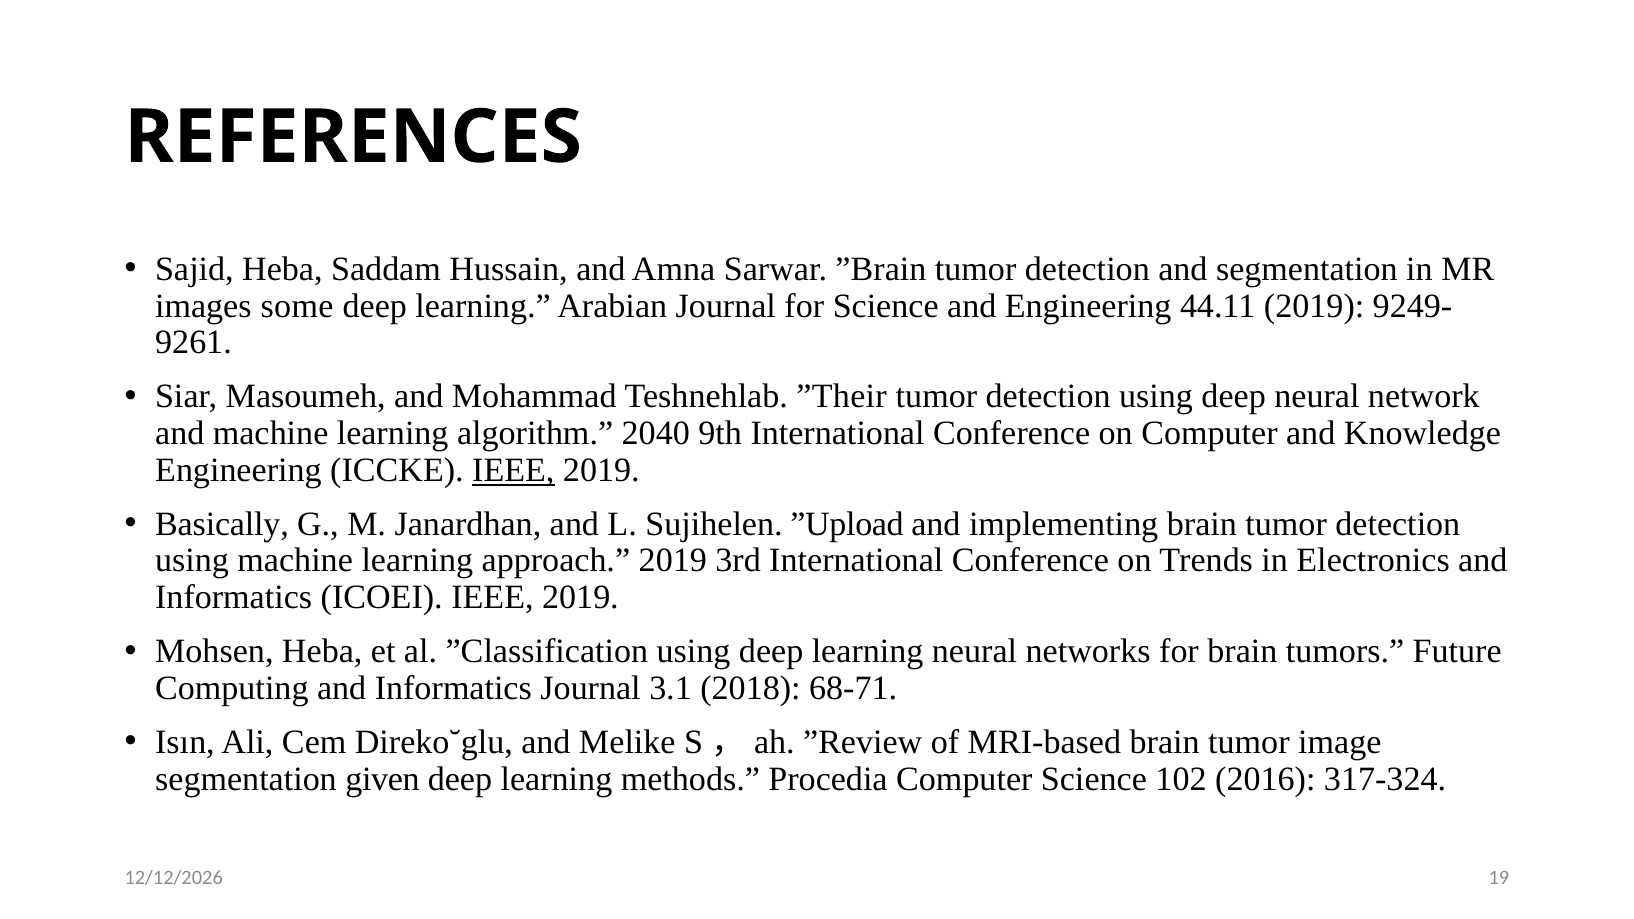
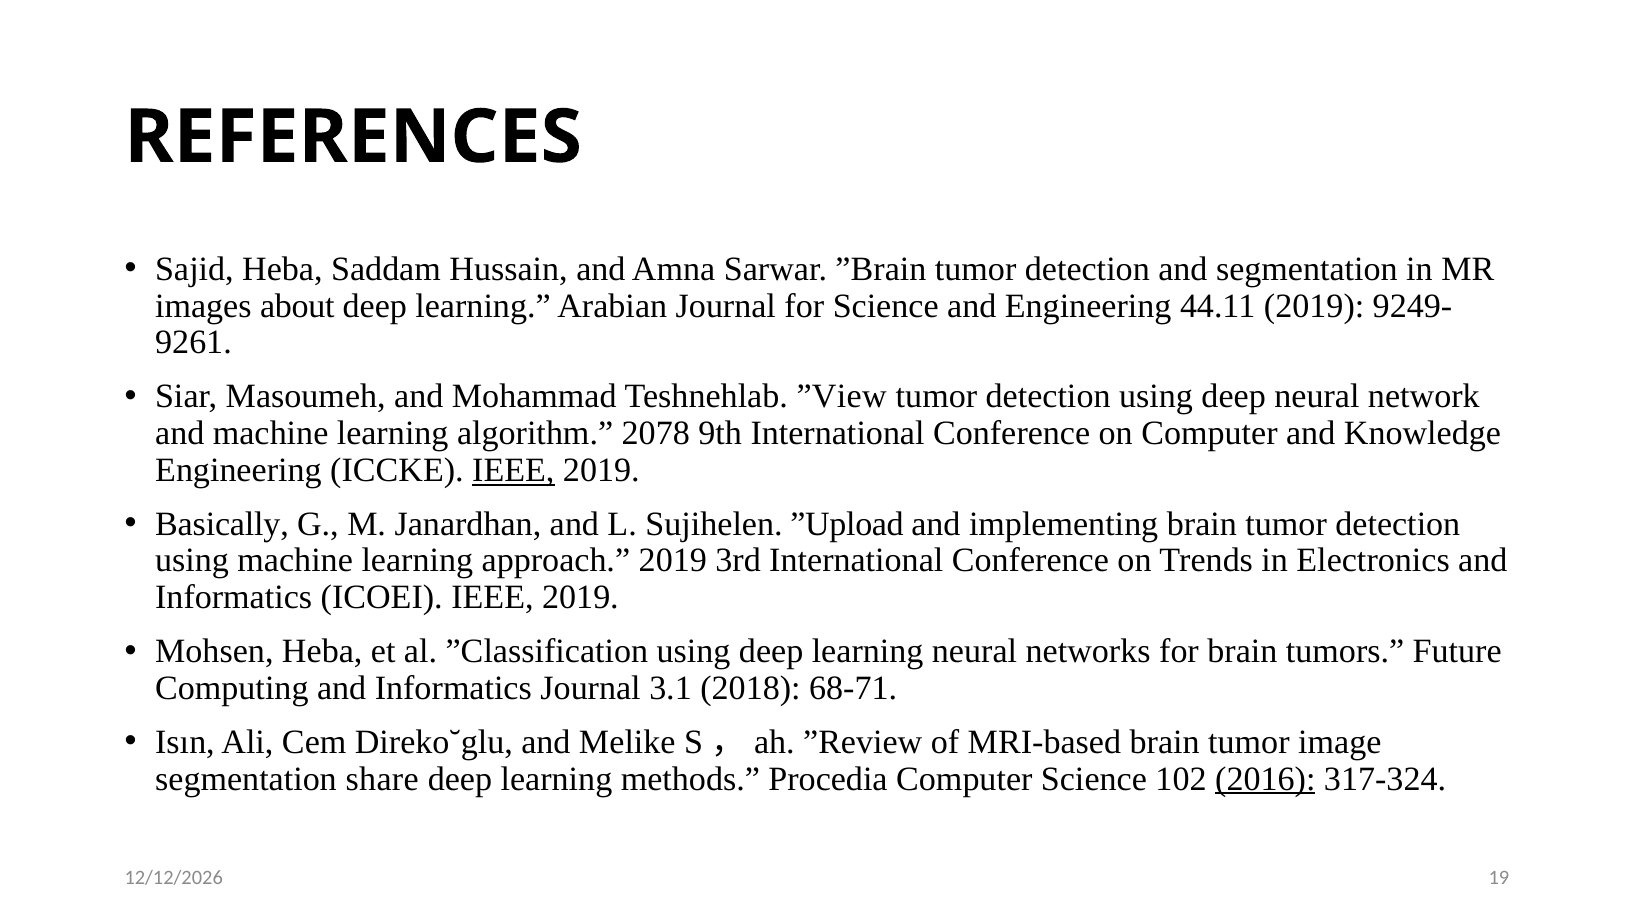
some: some -> about (297, 306)
”Their: ”Their -> ”View (842, 396)
2040: 2040 -> 2078 (656, 433)
given: given -> share (382, 779)
2016 underline: none -> present (1265, 779)
